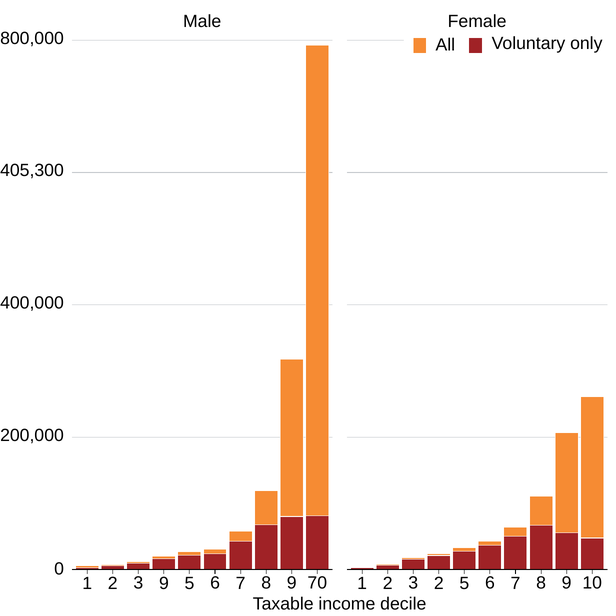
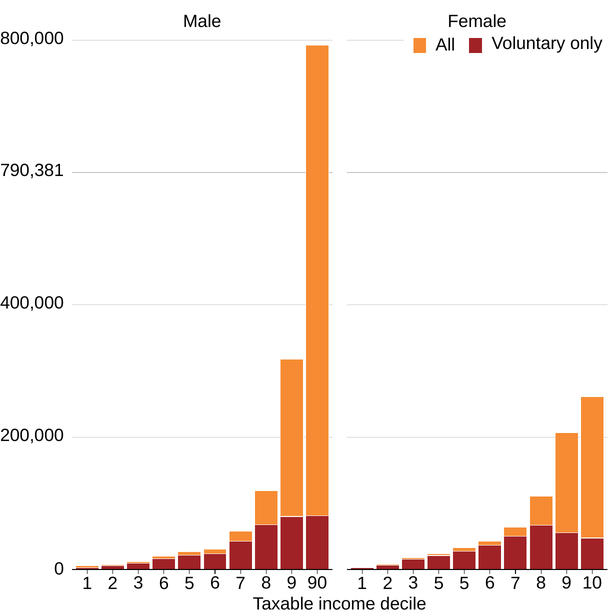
405,300: 405,300 -> 790,381 (32, 171)
3 9: 9 -> 6 (164, 583)
70: 70 -> 90 (317, 583)
3 2: 2 -> 5 (439, 583)
